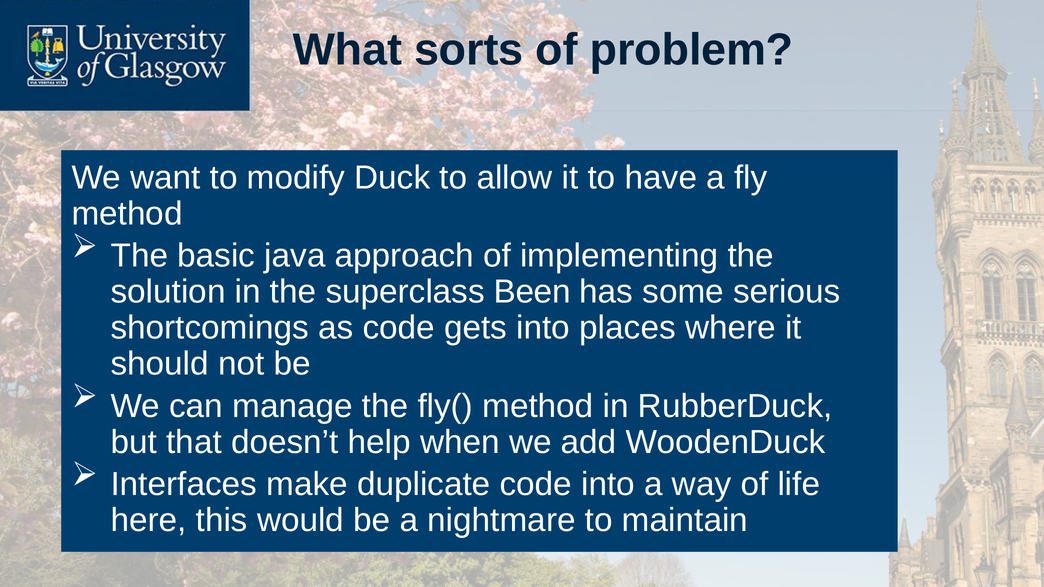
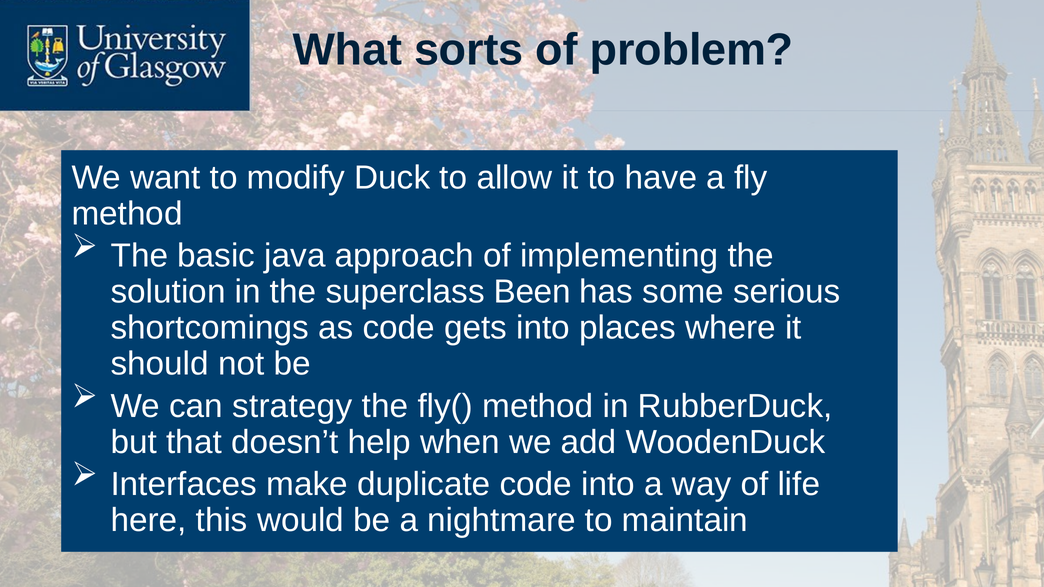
manage: manage -> strategy (292, 406)
